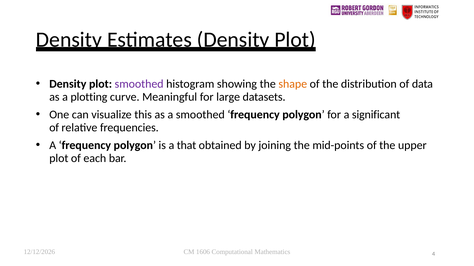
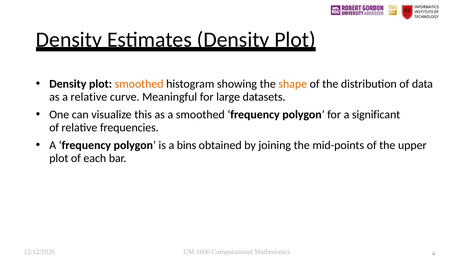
smoothed colour: purple -> orange (139, 84)
a plotting: plotting -> relative (89, 97)
that: that -> bins (187, 146)
